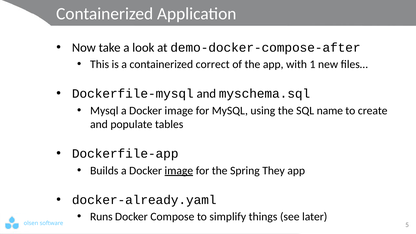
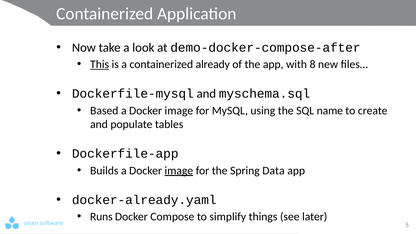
This underline: none -> present (100, 64)
correct: correct -> already (213, 64)
1: 1 -> 8 (313, 64)
Mysql: Mysql -> Based (104, 111)
They: They -> Data (273, 171)
